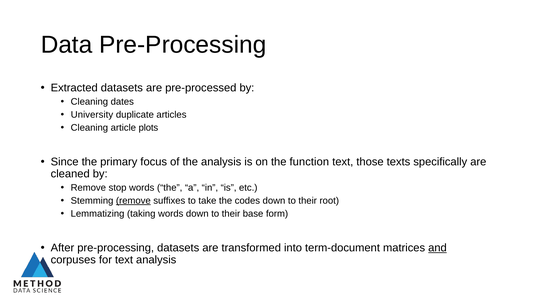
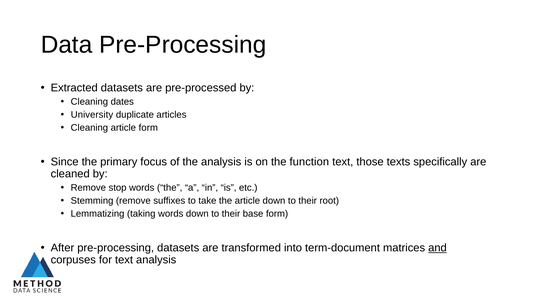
article plots: plots -> form (148, 128)
remove underline: present -> none (133, 201)
the codes: codes -> article (247, 201)
